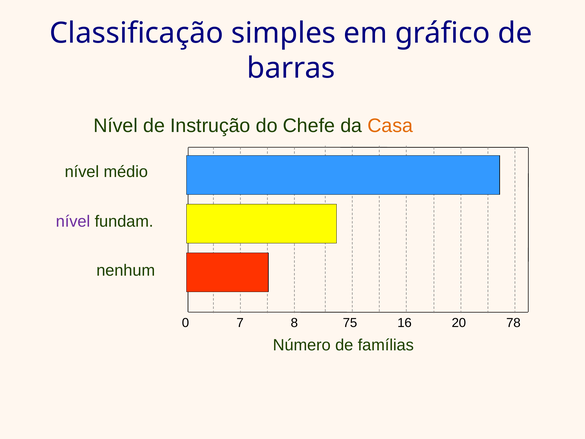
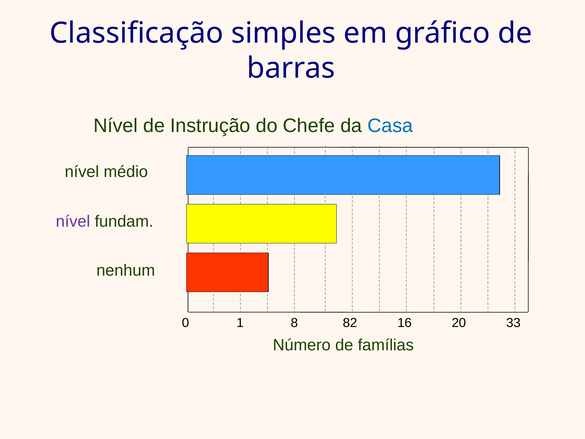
Casa colour: orange -> blue (390, 126)
7: 7 -> 1 (240, 323)
75: 75 -> 82 (350, 323)
78: 78 -> 33 (513, 323)
